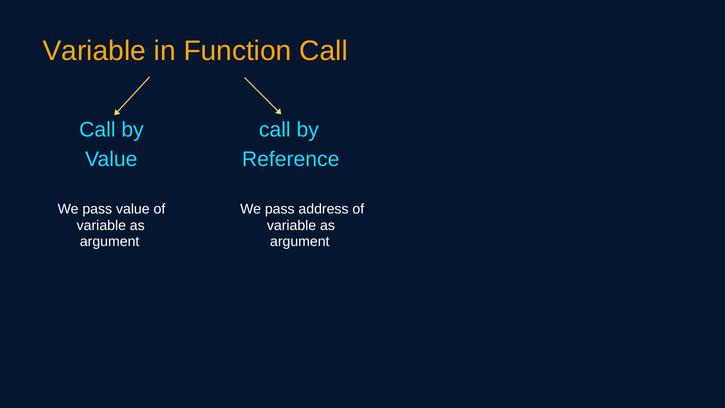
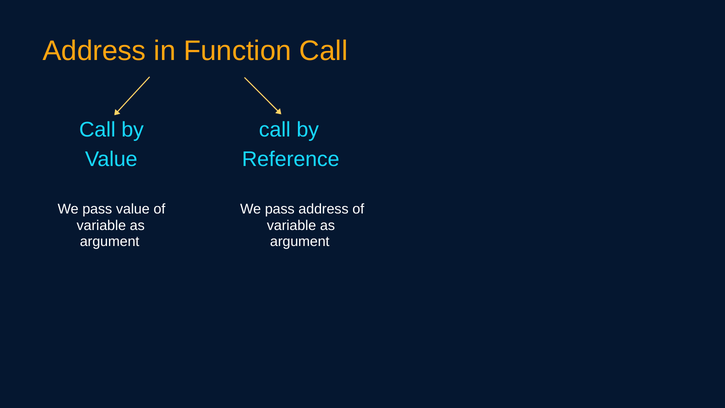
Variable: Variable -> Address (94, 51)
